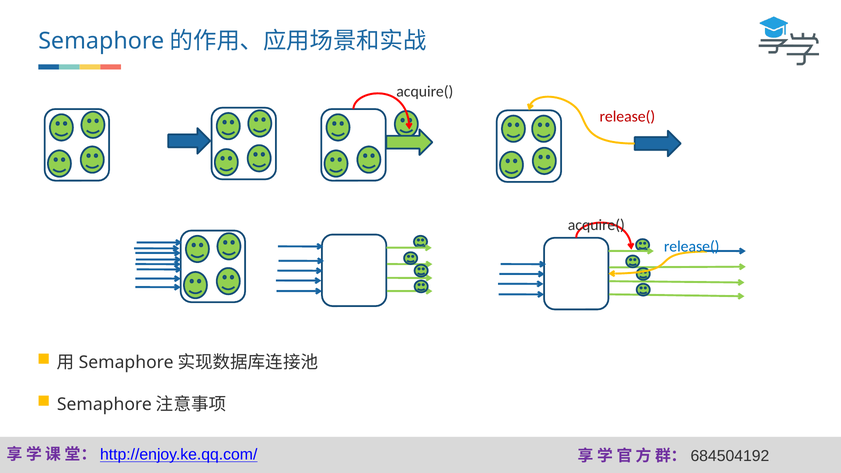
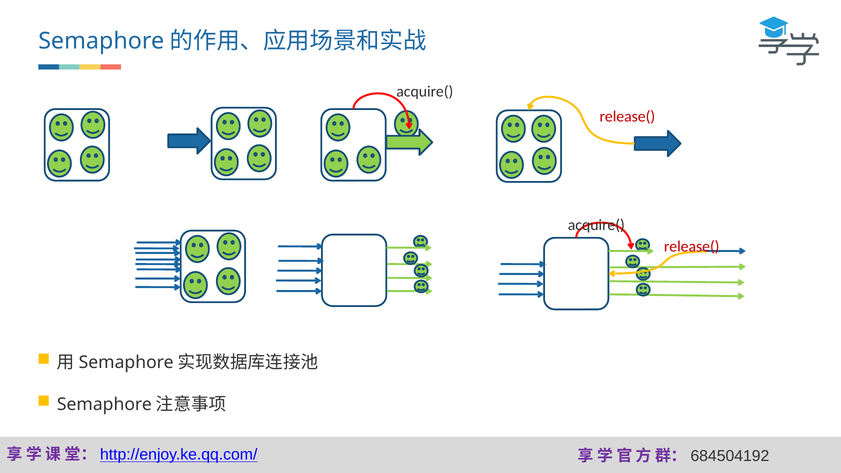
release( colour: blue -> red (692, 247)
